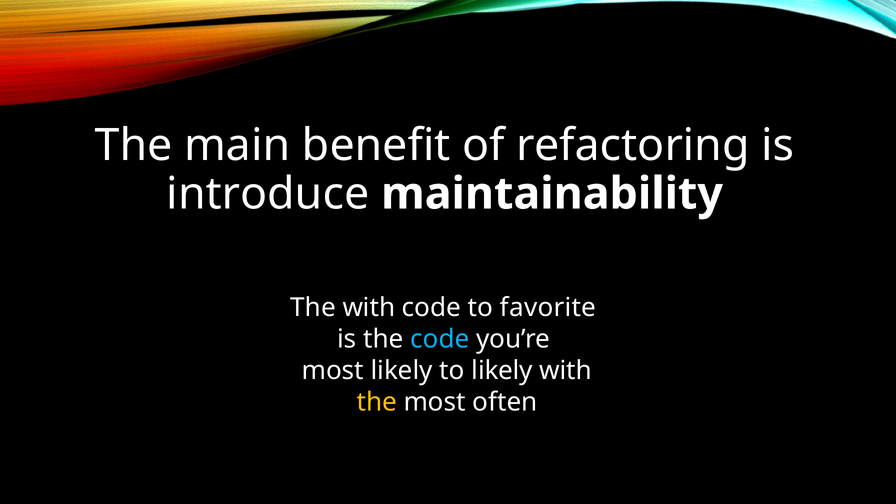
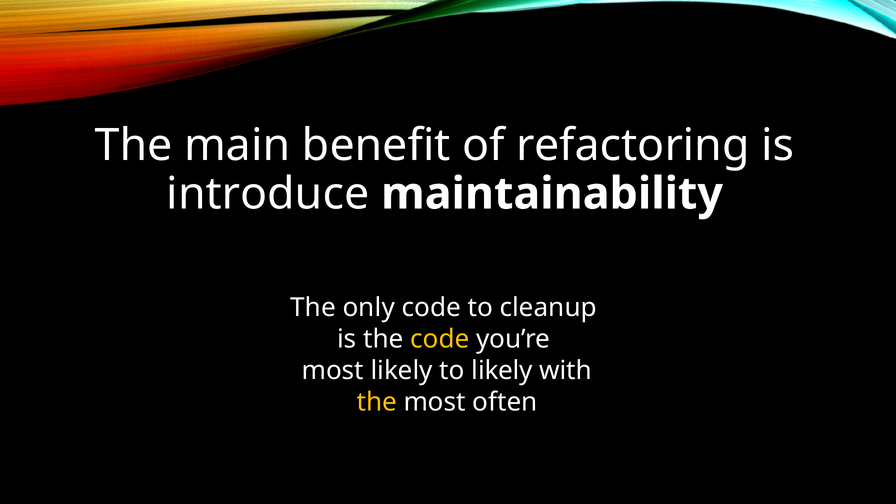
The with: with -> only (369, 308)
favorite: favorite -> cleanup (548, 308)
code colour: light blue -> yellow (440, 339)
